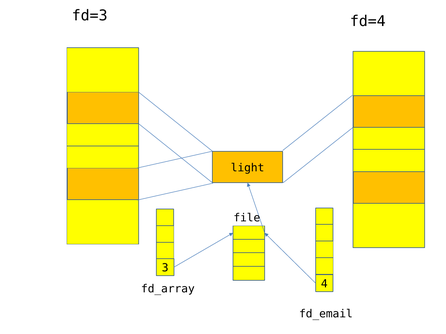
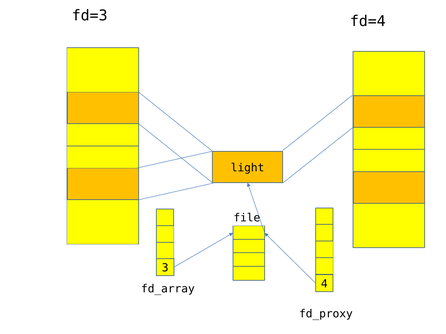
fd_email: fd_email -> fd_proxy (326, 314)
